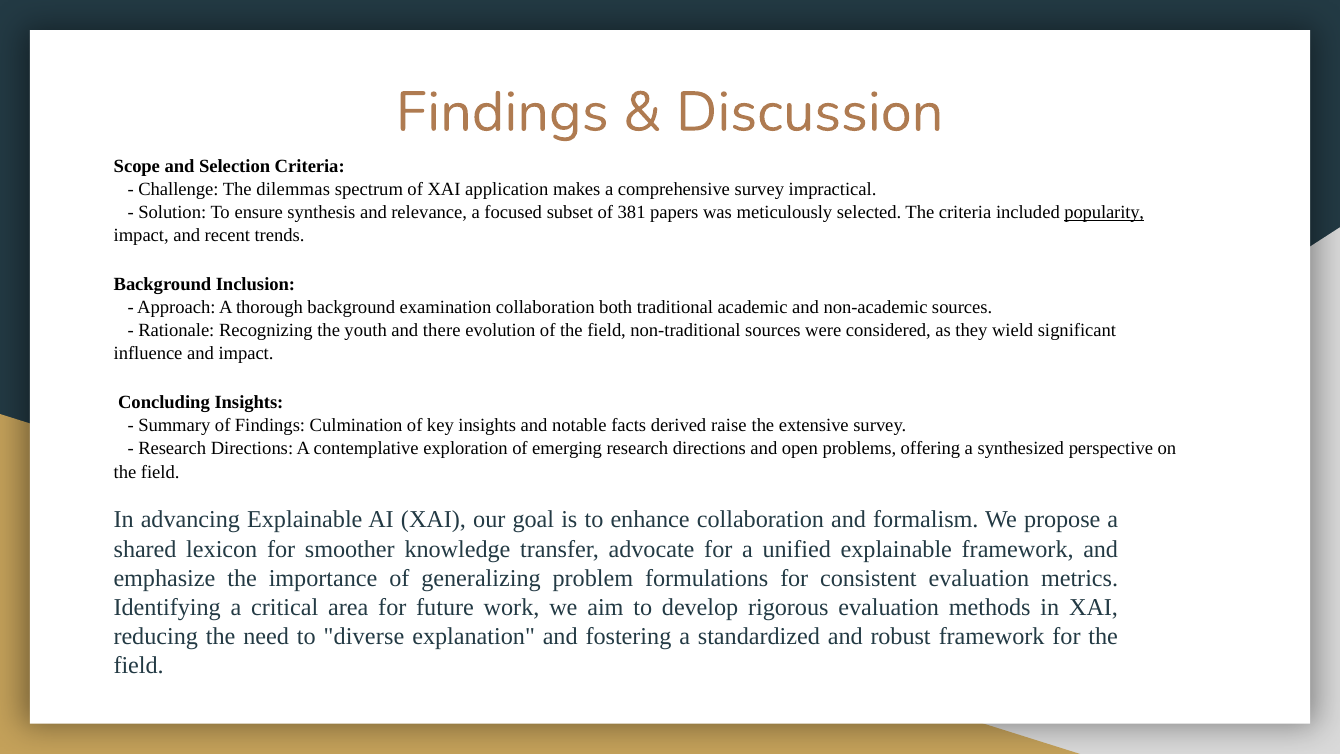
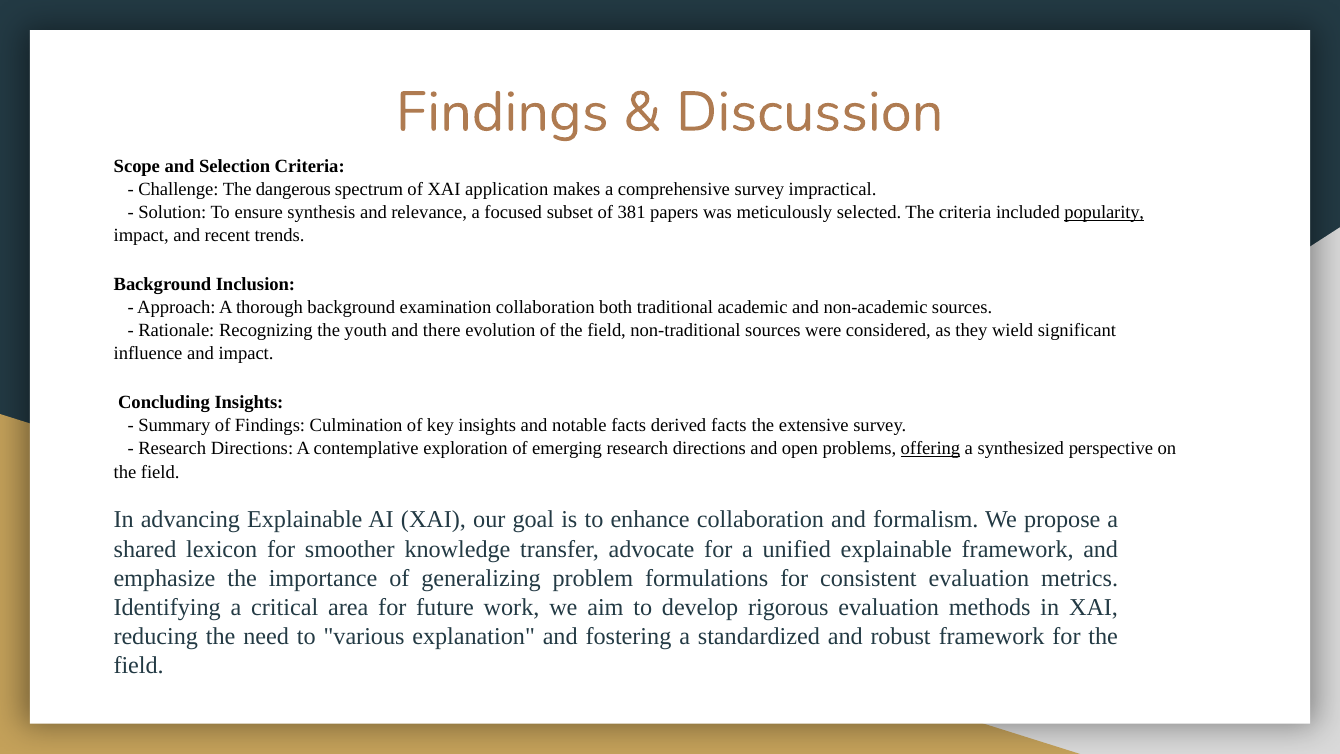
dilemmas: dilemmas -> dangerous (293, 189)
derived raise: raise -> facts (729, 426)
offering underline: none -> present (930, 449)
diverse: diverse -> various (364, 636)
